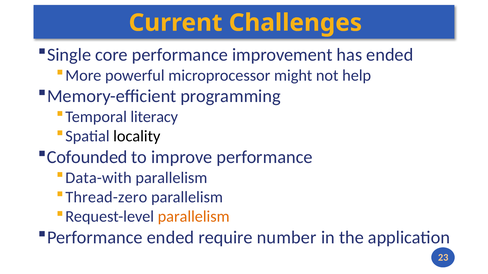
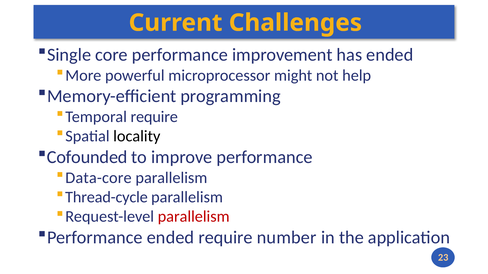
Temporal literacy: literacy -> require (154, 117)
Data-with: Data-with -> Data-core (98, 178)
Thread-zero: Thread-zero -> Thread-cycle (106, 198)
parallelism colour: orange -> red (194, 217)
